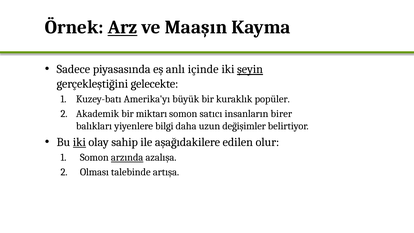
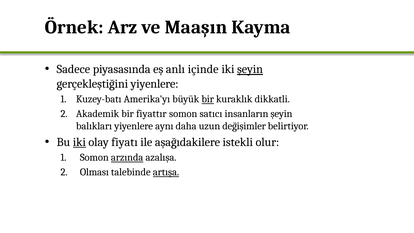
Arz underline: present -> none (123, 27)
gerçekleştiğini gelecekte: gelecekte -> yiyenlere (155, 84)
bir underline: none -> present (208, 99)
popüler: popüler -> dikkatli (272, 99)
miktarı: miktarı -> fiyattır (151, 114)
insanların birer: birer -> şeyin (281, 114)
bilgi: bilgi -> aynı (164, 126)
sahip: sahip -> fiyatı (125, 142)
edilen: edilen -> istekli (238, 142)
artışa underline: none -> present (166, 172)
